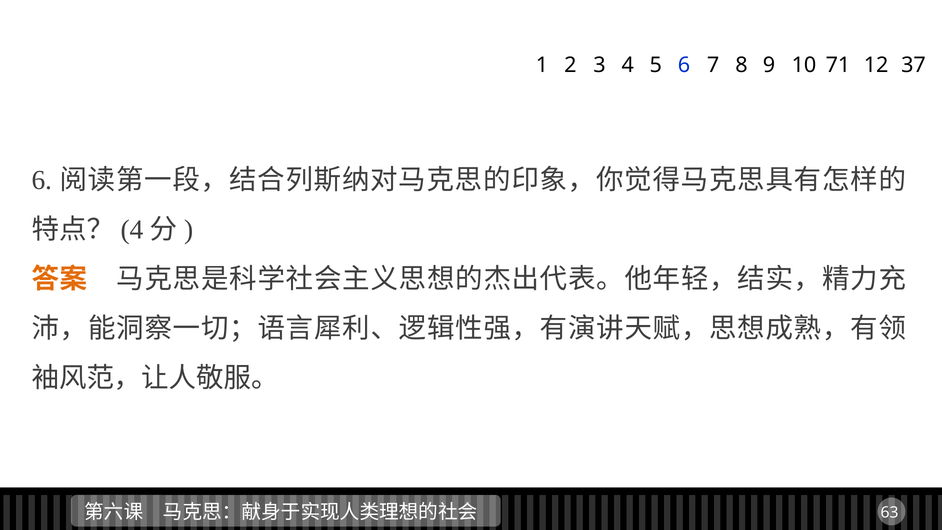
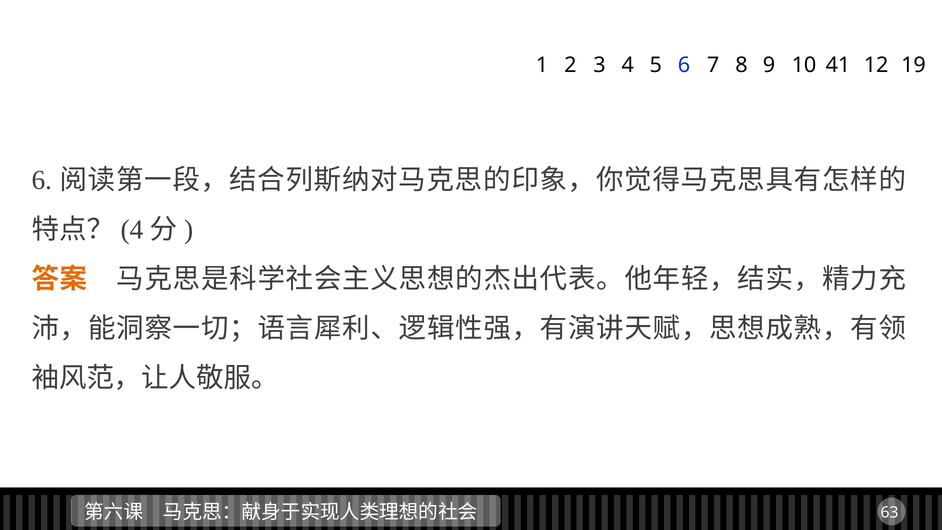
71: 71 -> 41 (838, 65)
37: 37 -> 19 (913, 65)
